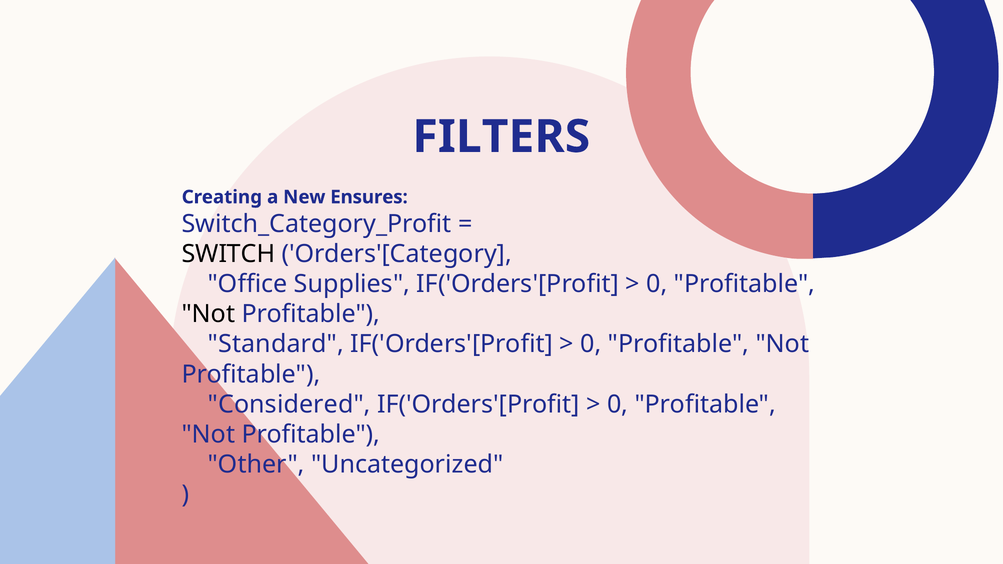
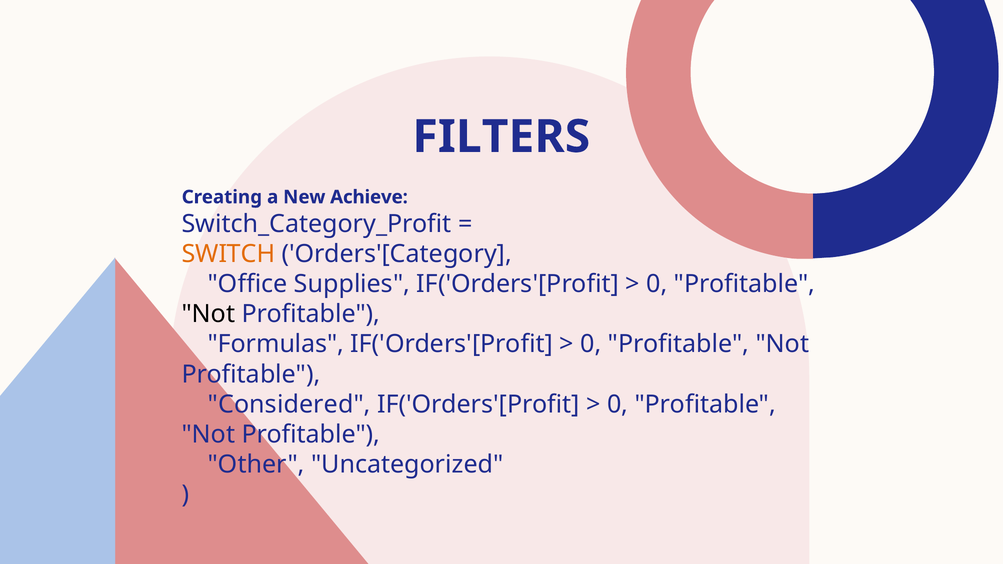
Ensures: Ensures -> Achieve (369, 197)
SWITCH colour: black -> orange (228, 254)
Standard: Standard -> Formulas (276, 344)
